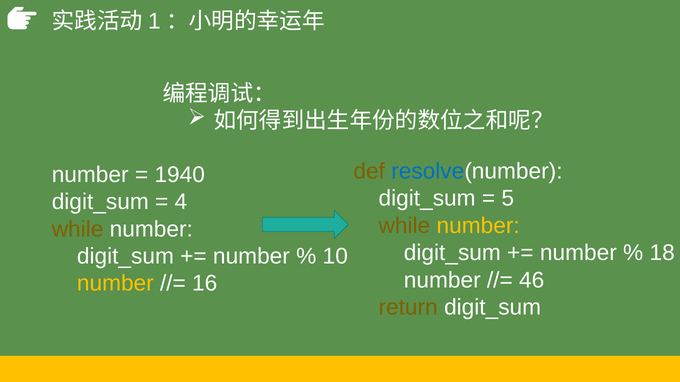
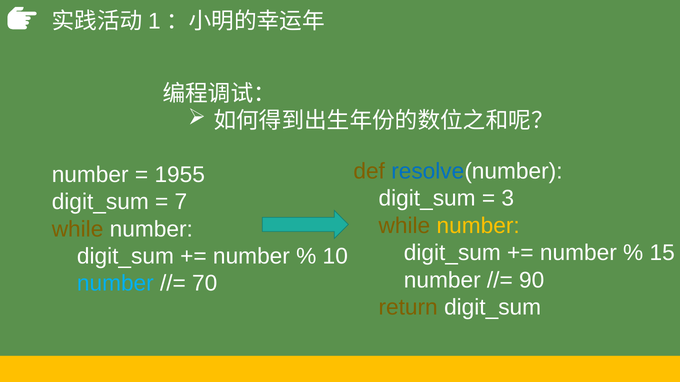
1940: 1940 -> 1955 (180, 175)
5: 5 -> 3 (508, 199)
4: 4 -> 7 (181, 202)
18: 18 -> 15 (662, 253)
46: 46 -> 90 (532, 280)
number colour: yellow -> light blue (115, 284)
16: 16 -> 70 (205, 284)
